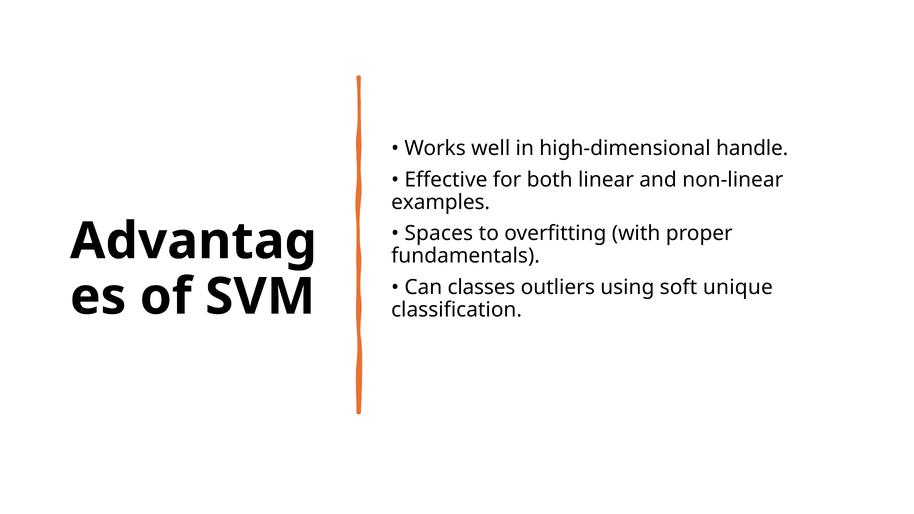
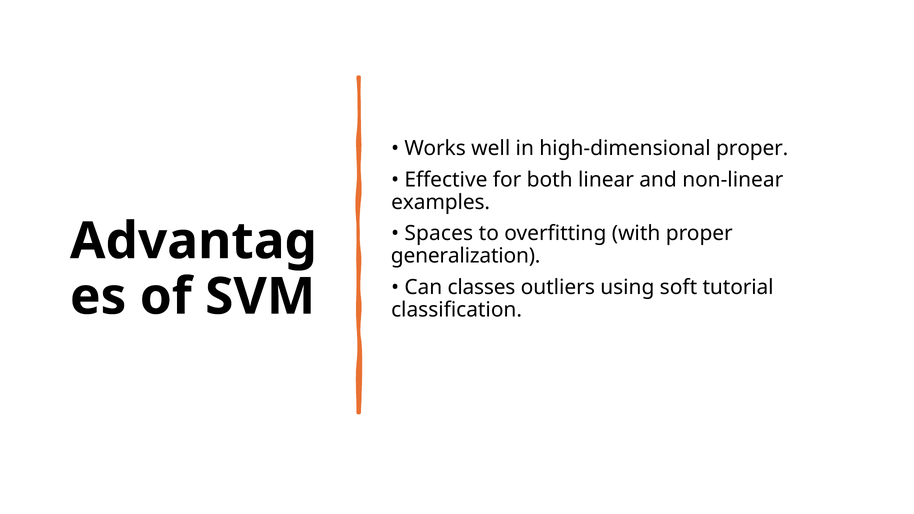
high-dimensional handle: handle -> proper (752, 149)
fundamentals: fundamentals -> generalization (466, 256)
unique: unique -> tutorial (738, 287)
